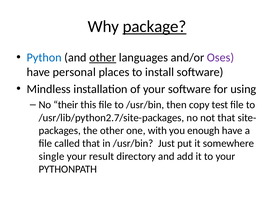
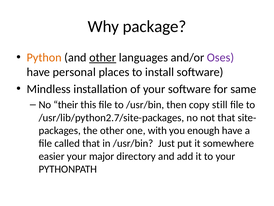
package underline: present -> none (155, 27)
Python colour: blue -> orange (44, 57)
using: using -> same (243, 89)
test: test -> still (220, 105)
single: single -> easier (52, 156)
result: result -> major (102, 156)
